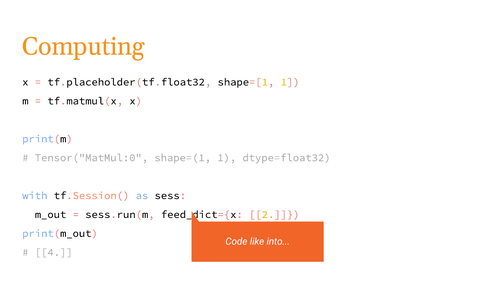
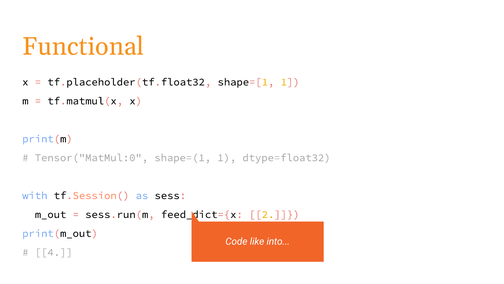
Computing: Computing -> Functional (83, 46)
